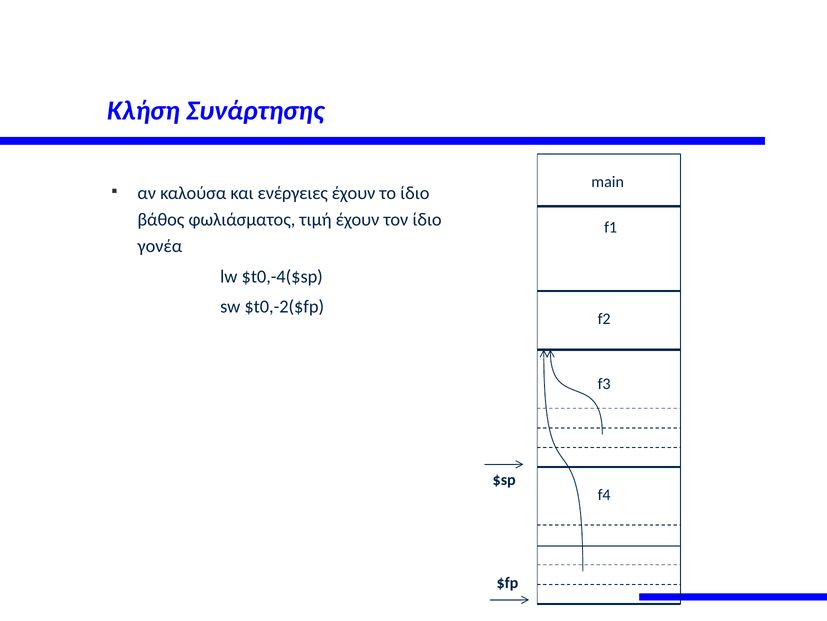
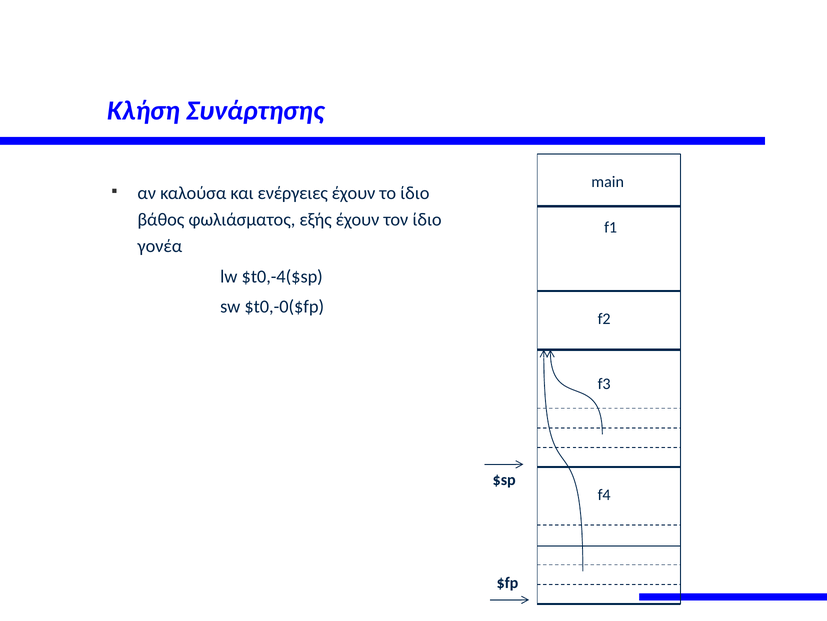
τιμή: τιμή -> εξής (316, 220)
$t0,-2($fp: $t0,-2($fp -> $t0,-0($fp (284, 306)
